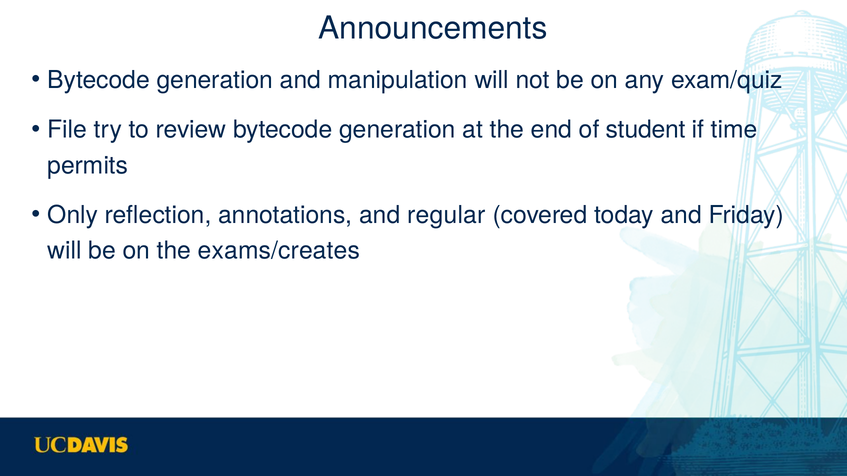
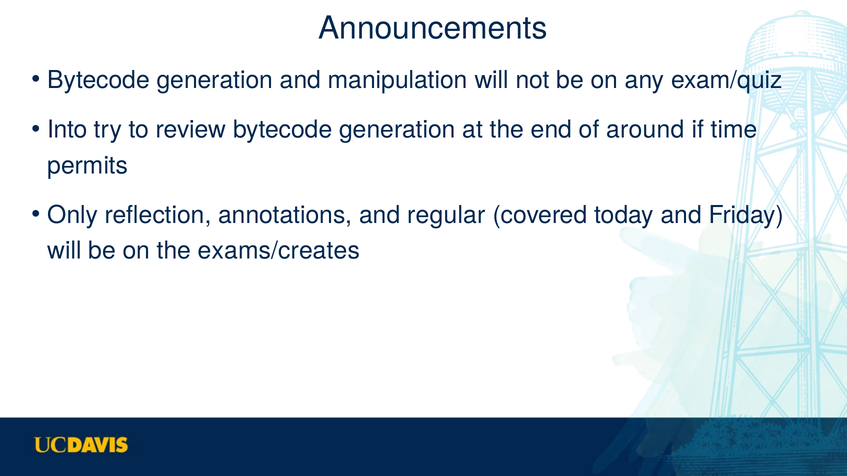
File: File -> Into (67, 130)
student: student -> around (645, 130)
